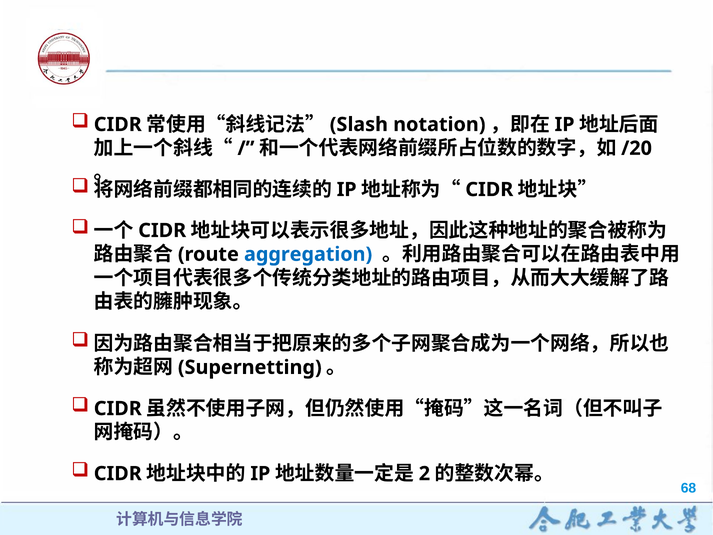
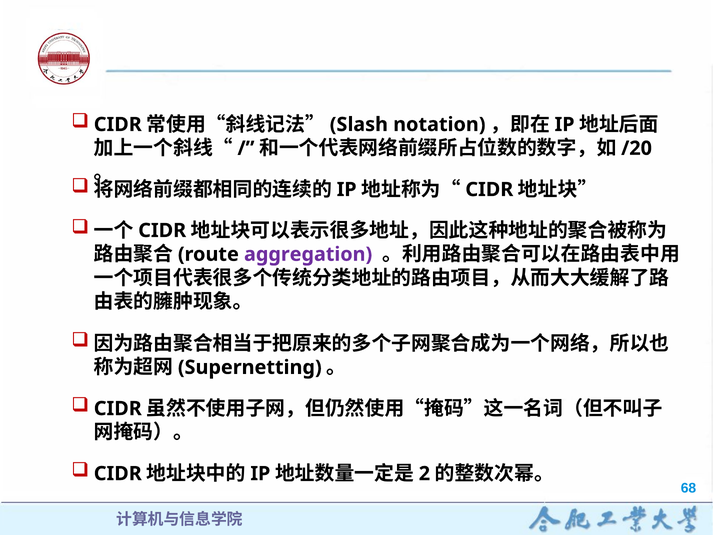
aggregation colour: blue -> purple (308, 254)
